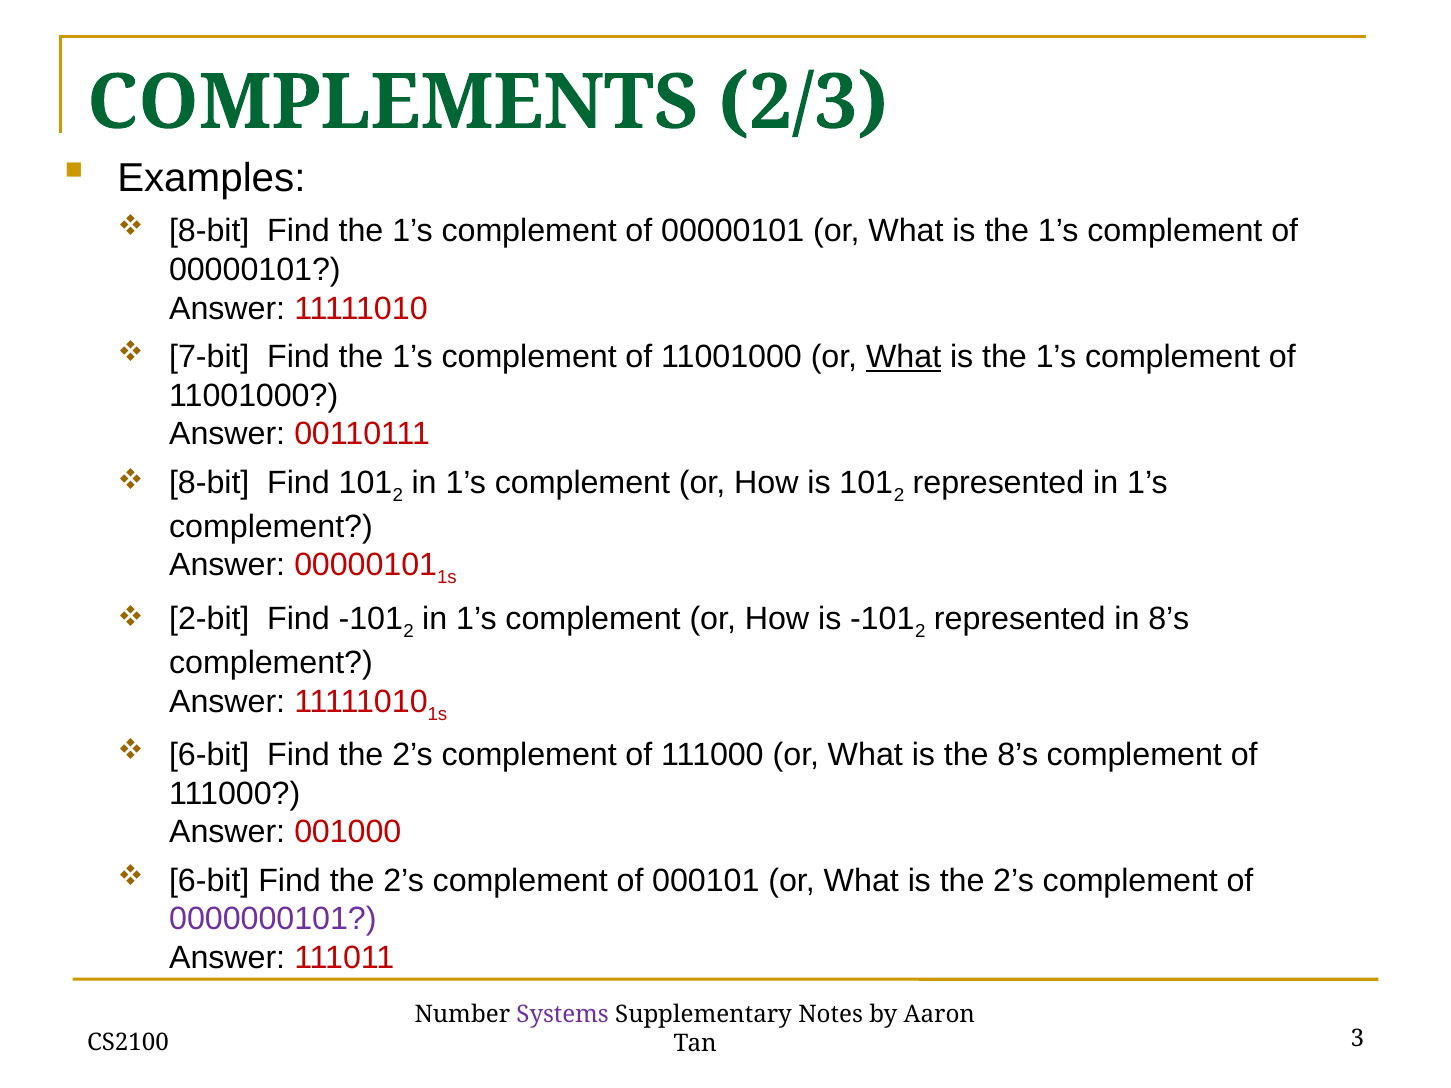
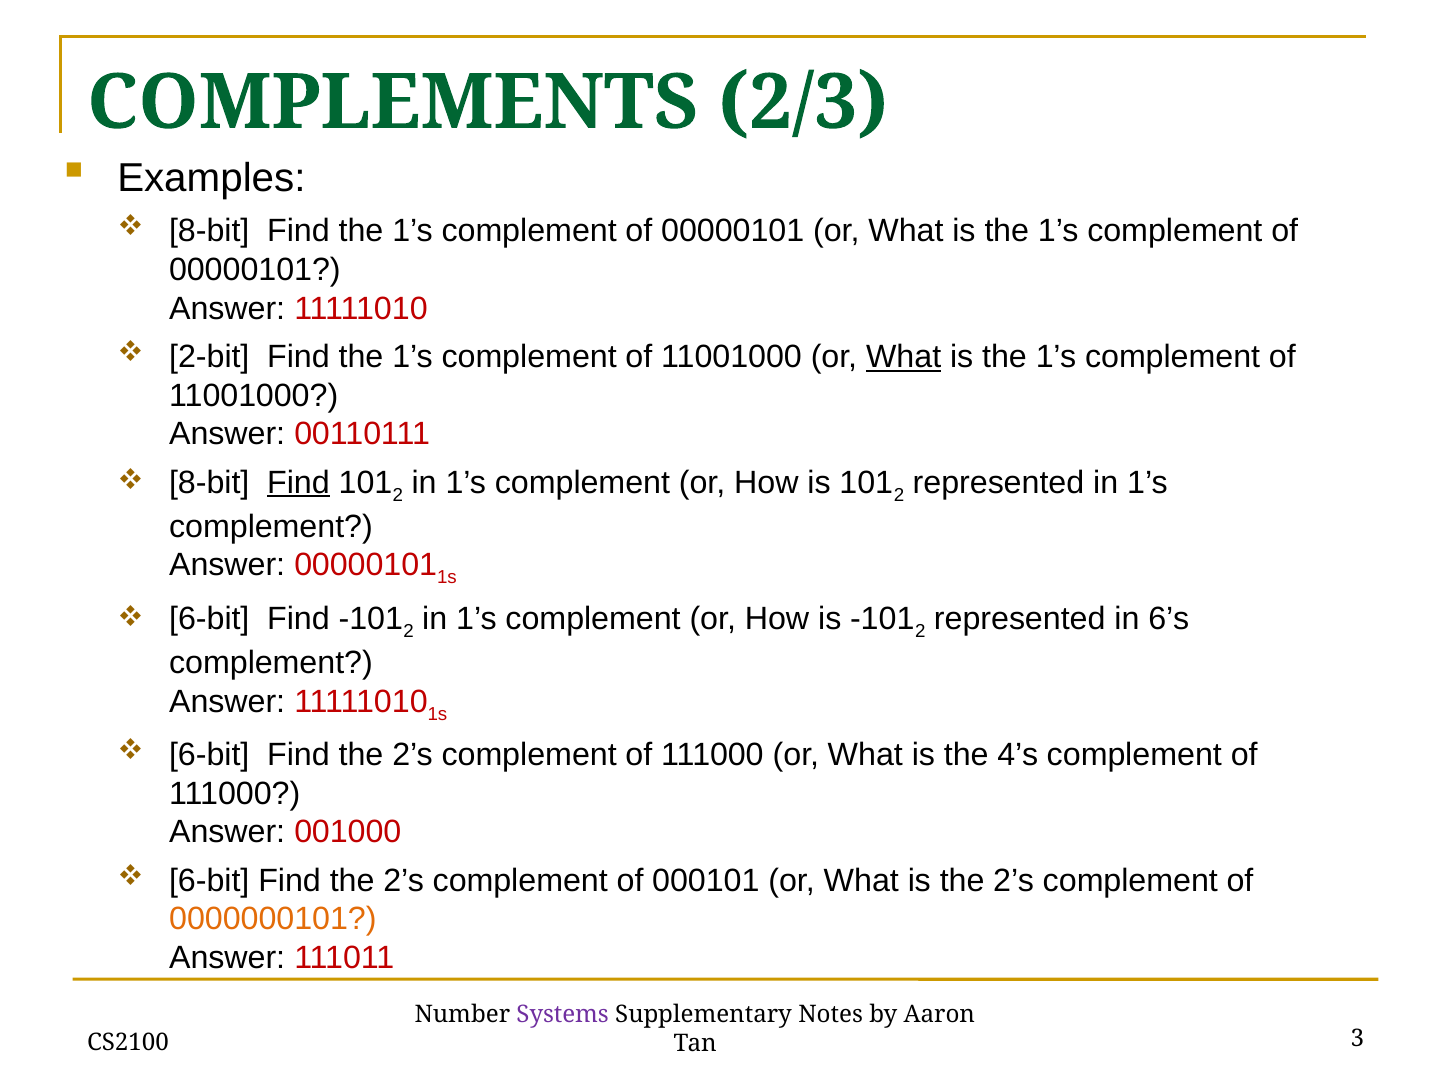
7-bit: 7-bit -> 2-bit (209, 357)
Find underline: none -> present (298, 483)
2-bit: 2-bit -> 6-bit (209, 619)
in 8’s: 8’s -> 6’s (1169, 619)
the 8’s: 8’s -> 4’s (1018, 755)
0000000101 colour: purple -> orange (273, 920)
